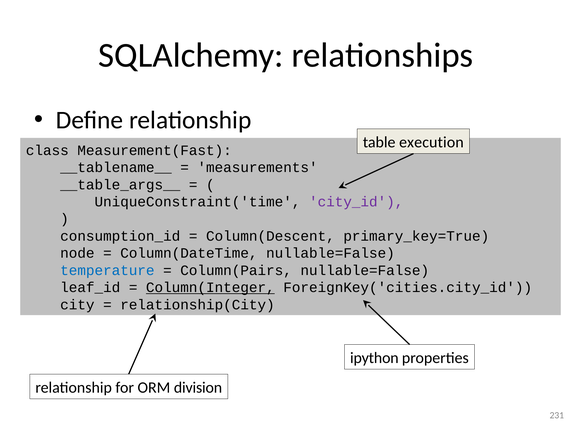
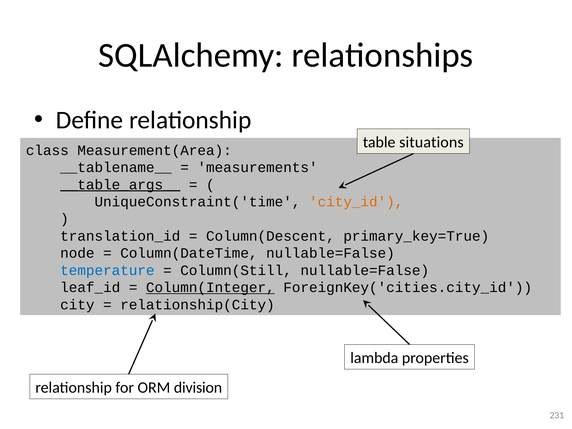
execution: execution -> situations (431, 142)
Measurement(Fast: Measurement(Fast -> Measurement(Area (155, 150)
__table_args__ underline: none -> present (120, 185)
city_id colour: purple -> orange (356, 202)
consumption_id: consumption_id -> translation_id (120, 236)
Column(Pairs: Column(Pairs -> Column(Still (236, 270)
ipython: ipython -> lambda (374, 358)
